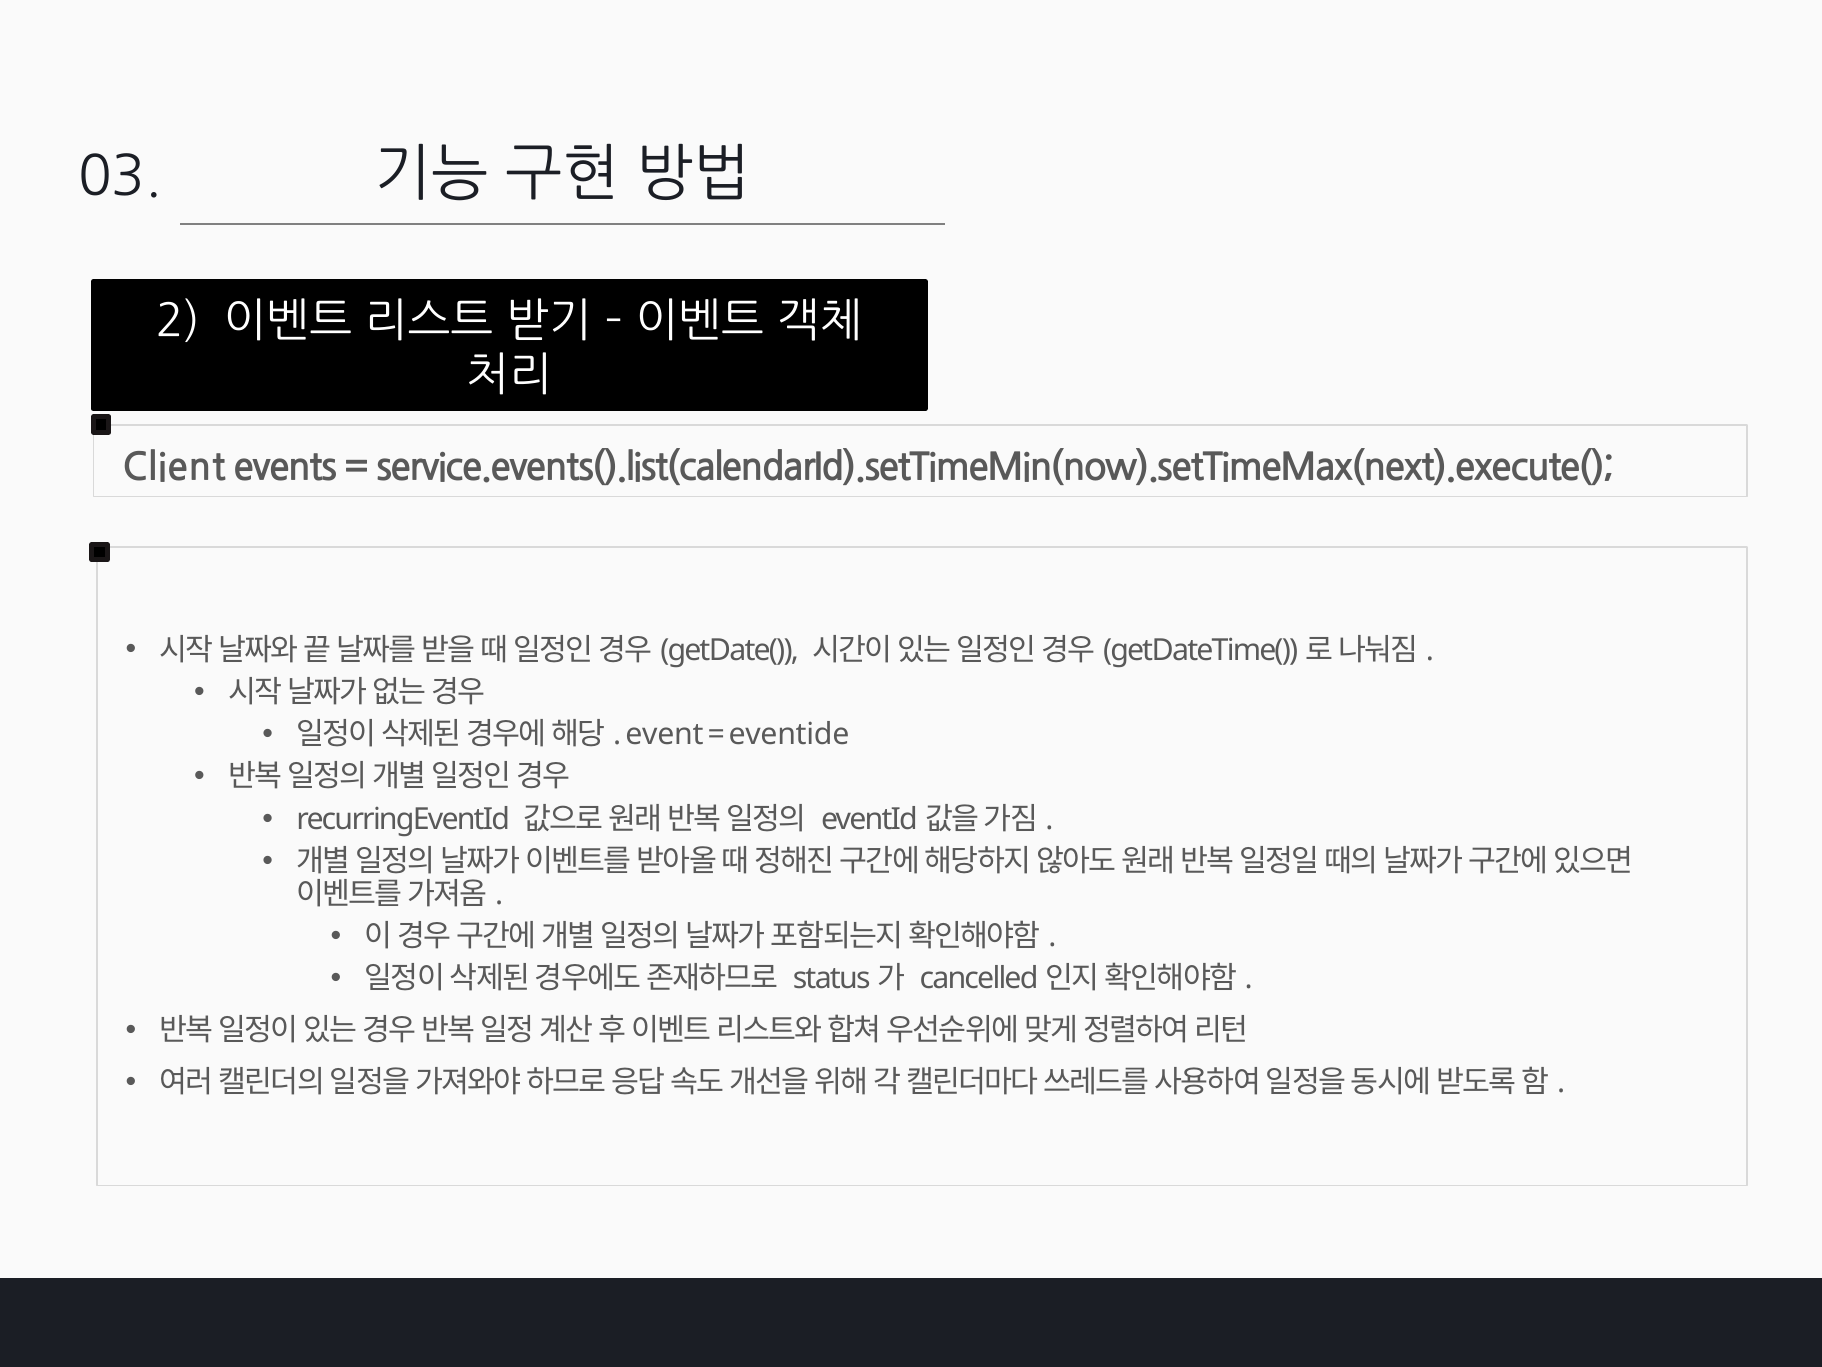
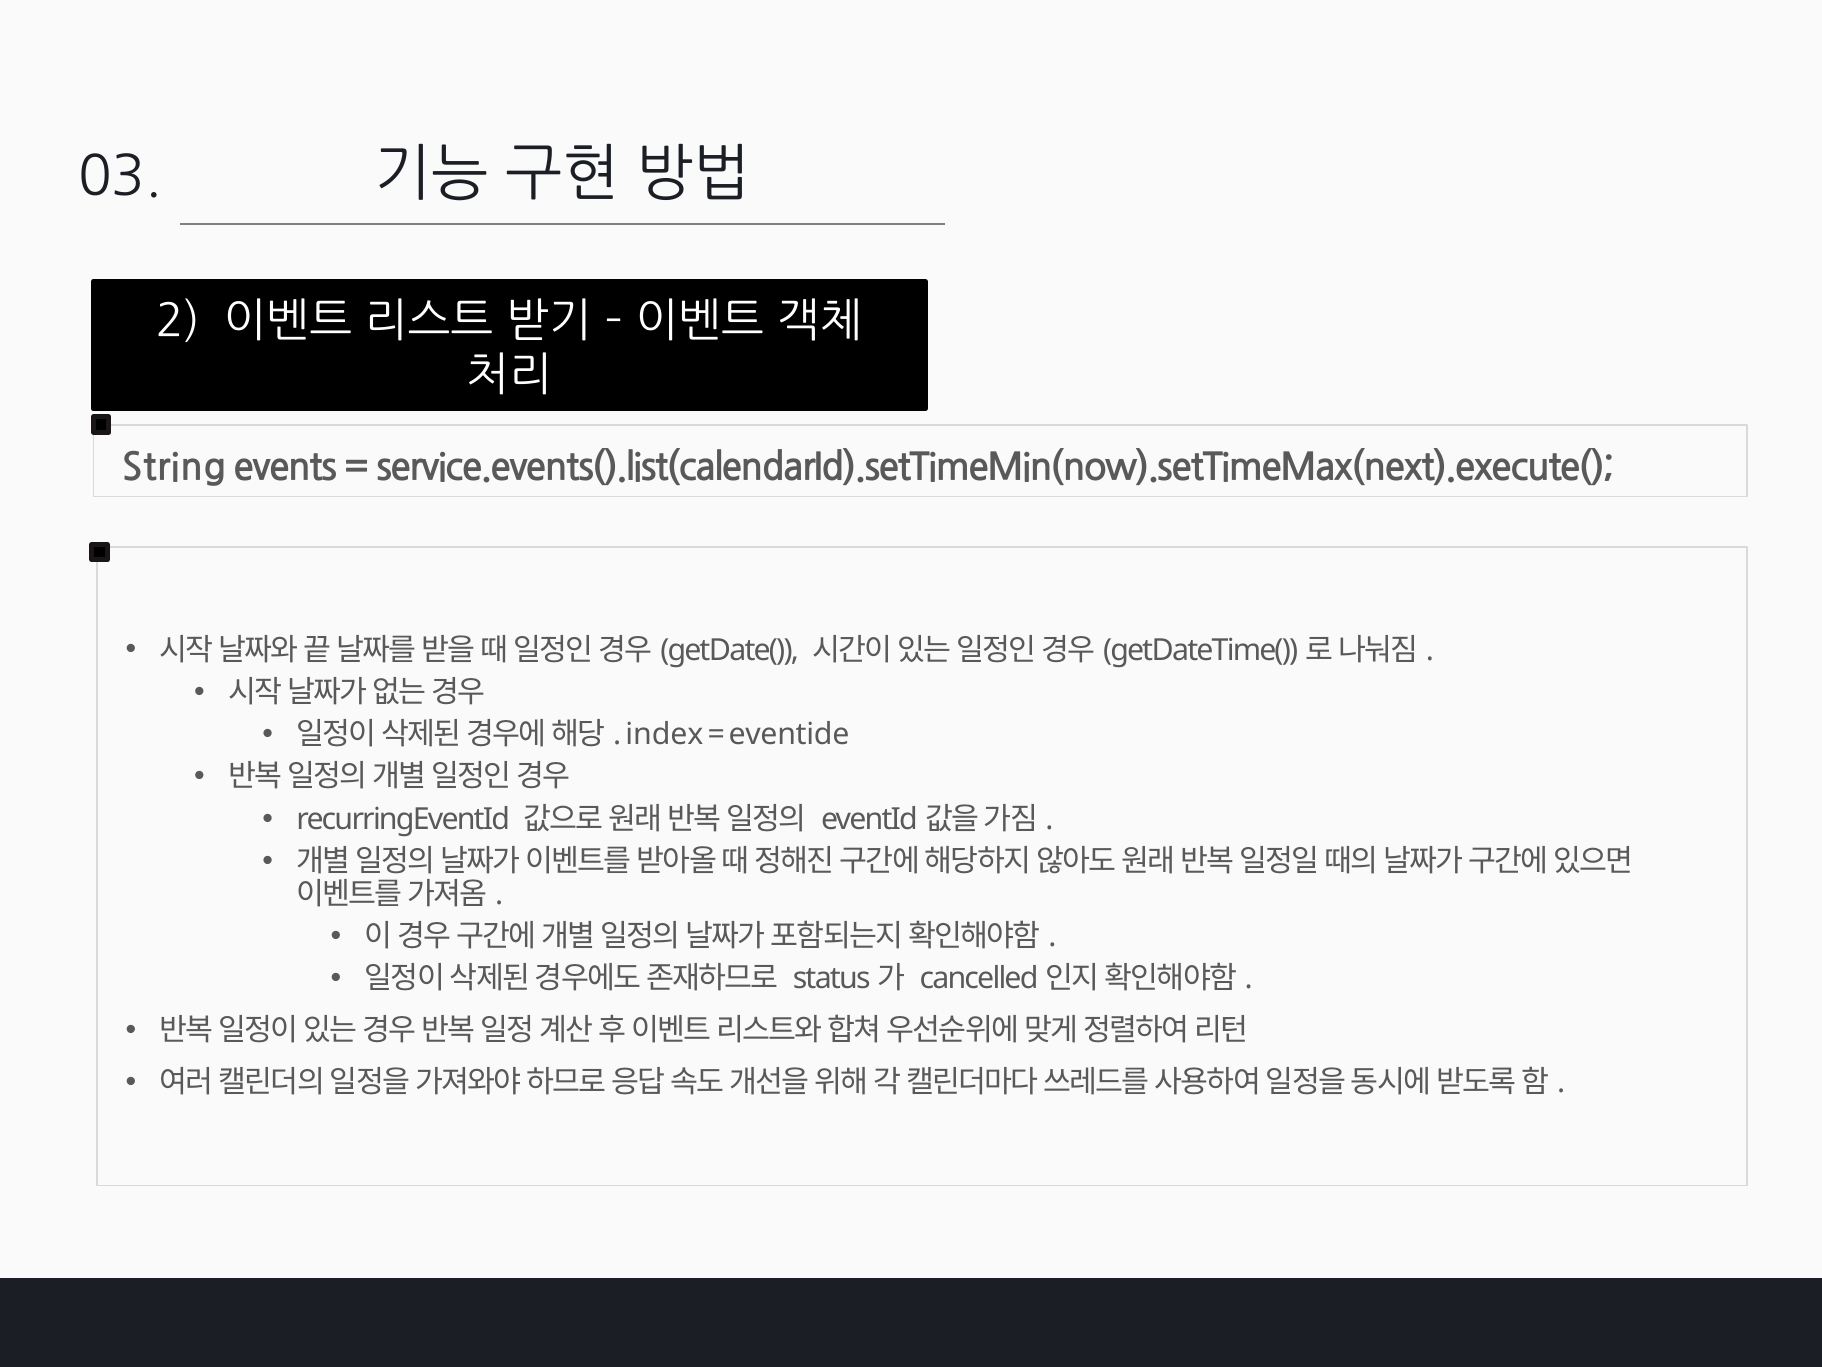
Client: Client -> String (174, 468)
event: event -> index (664, 734)
